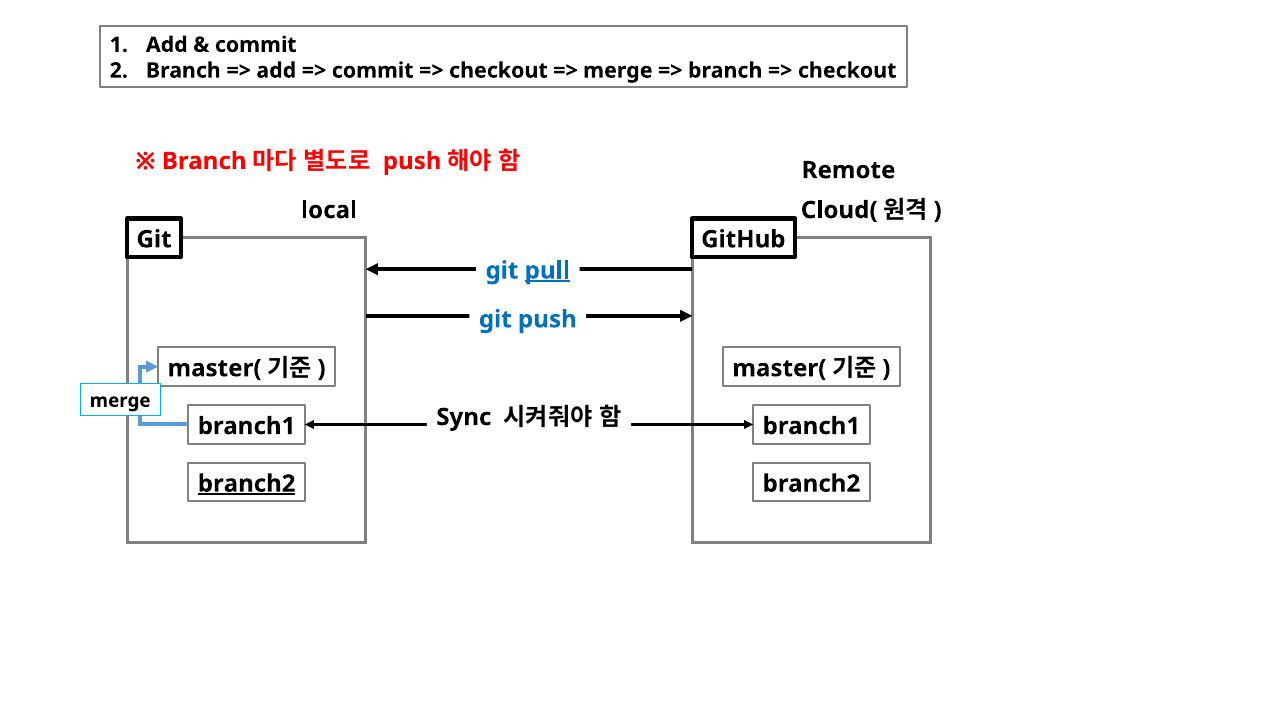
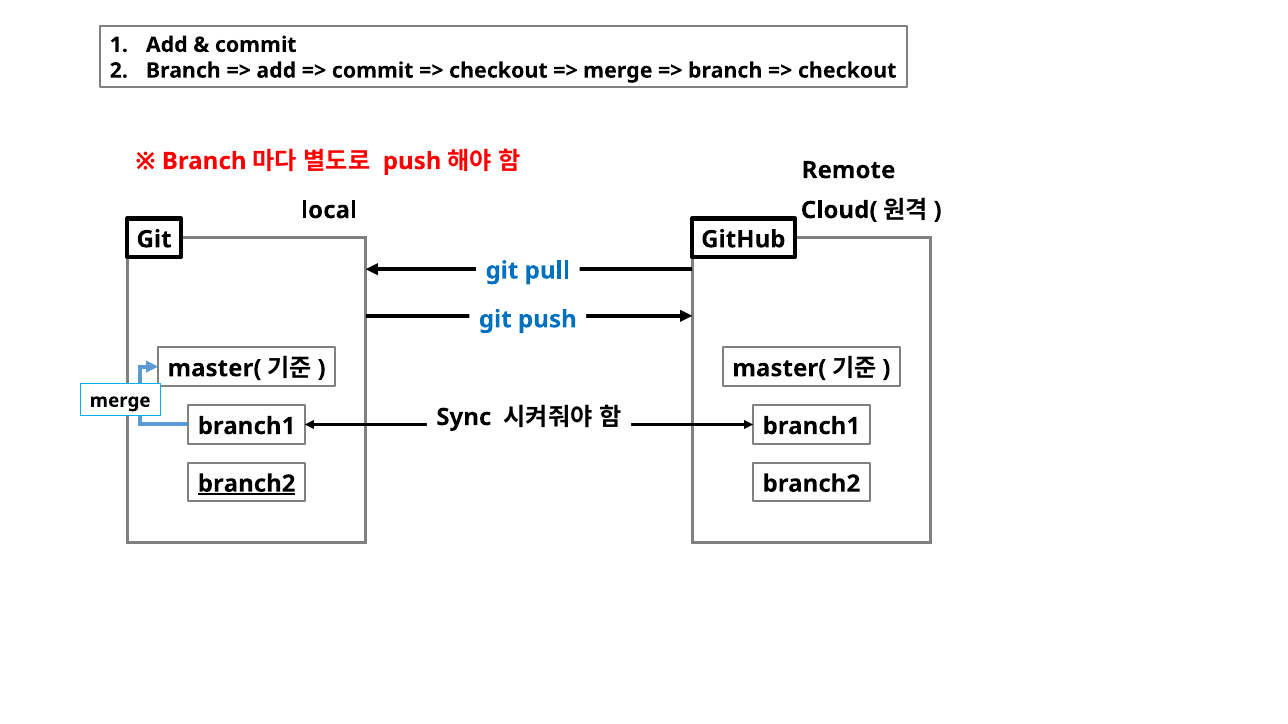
pull underline: present -> none (547, 271)
